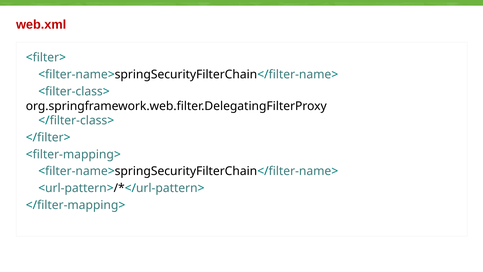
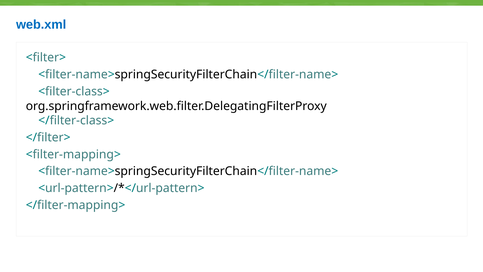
web.xml colour: red -> blue (41, 25)
